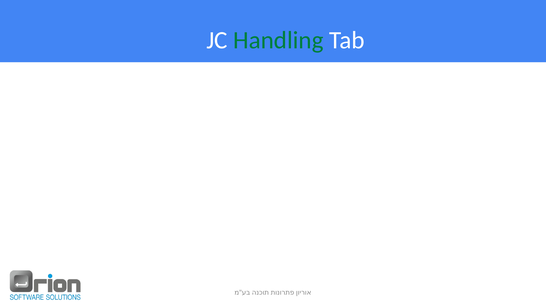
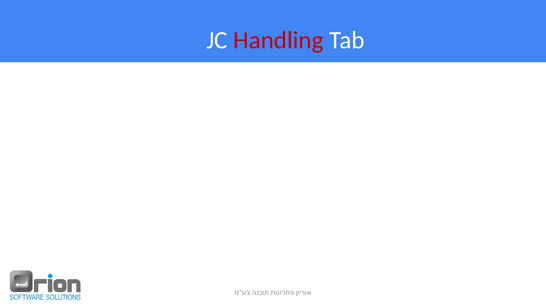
Handling colour: green -> red (278, 40)
